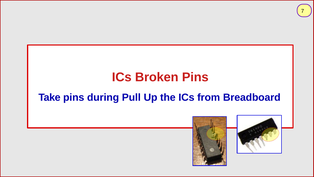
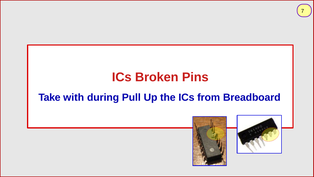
Take pins: pins -> with (74, 97)
